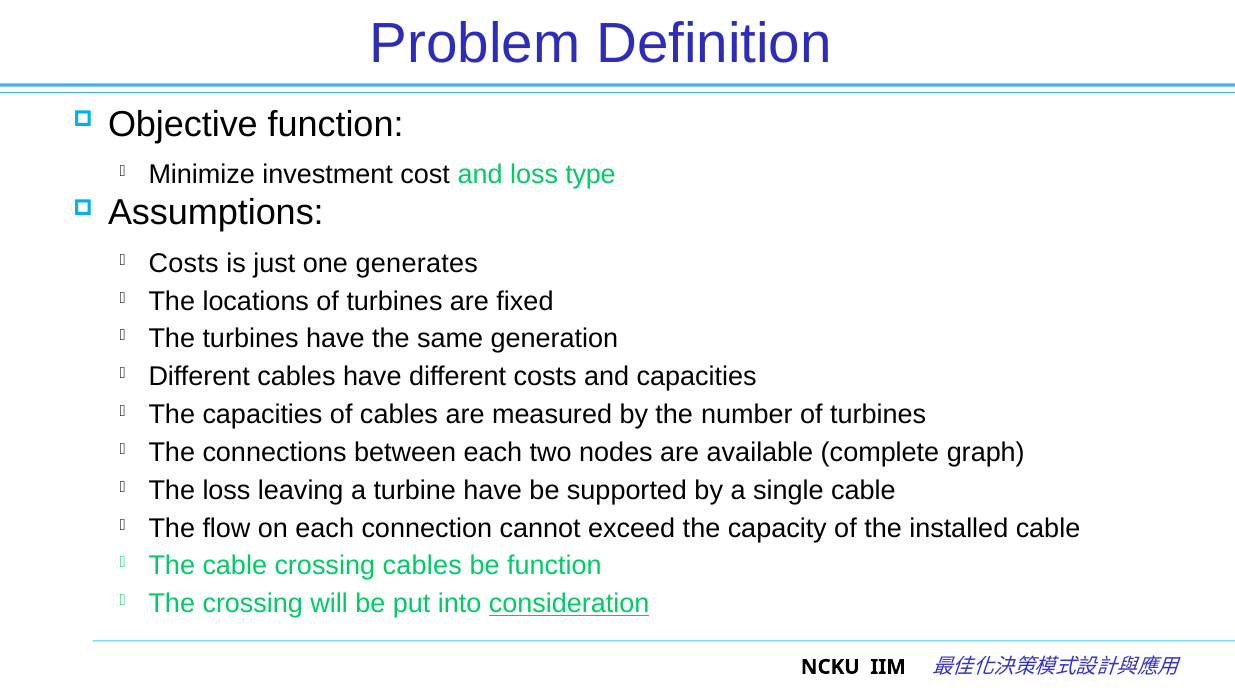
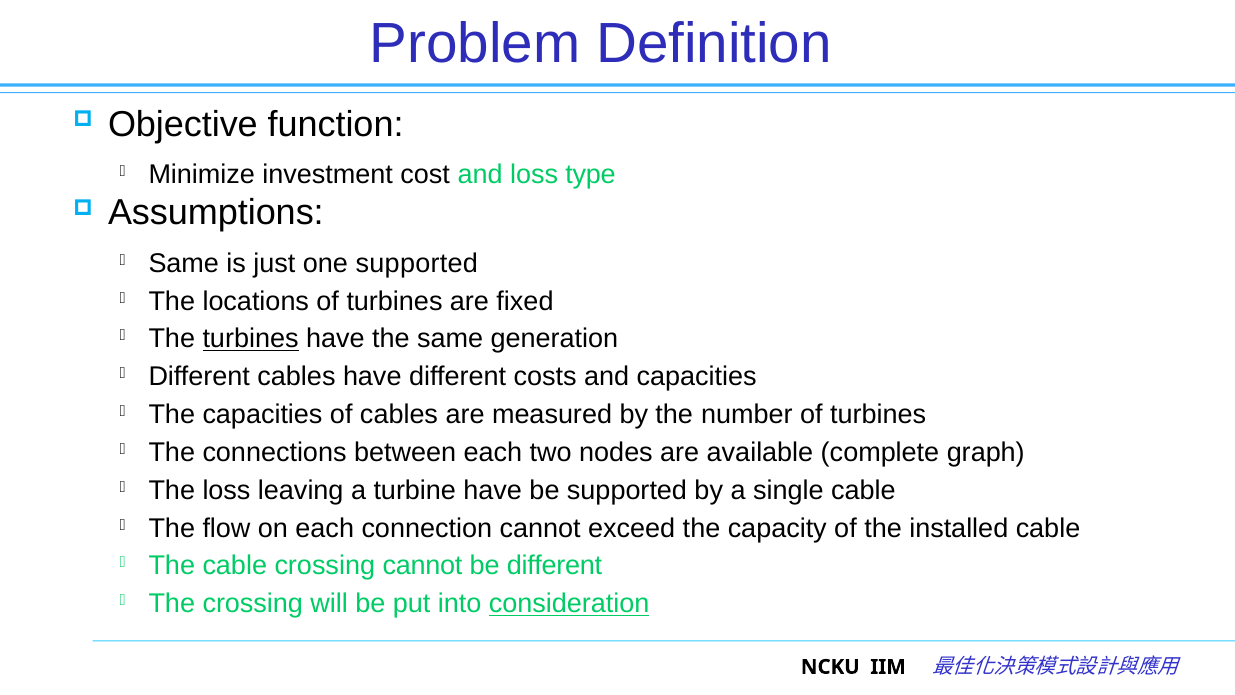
Costs: Costs -> Same (184, 263)
one generates: generates -> supported (417, 263)
turbines underline: none -> present (251, 339)
crossing cables: cables -> cannot (422, 566)
be function: function -> different (554, 566)
